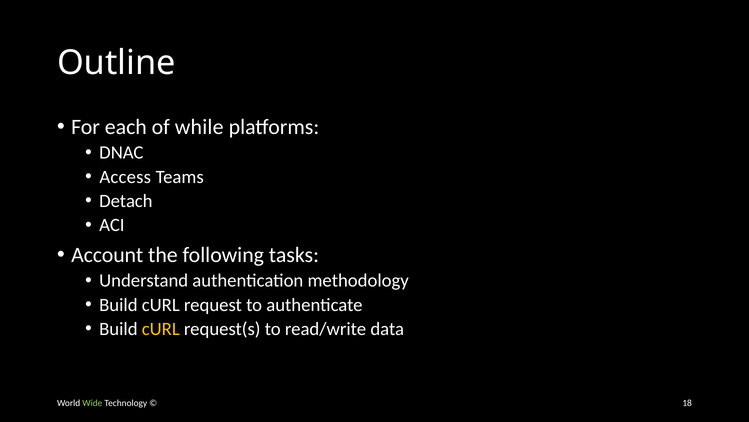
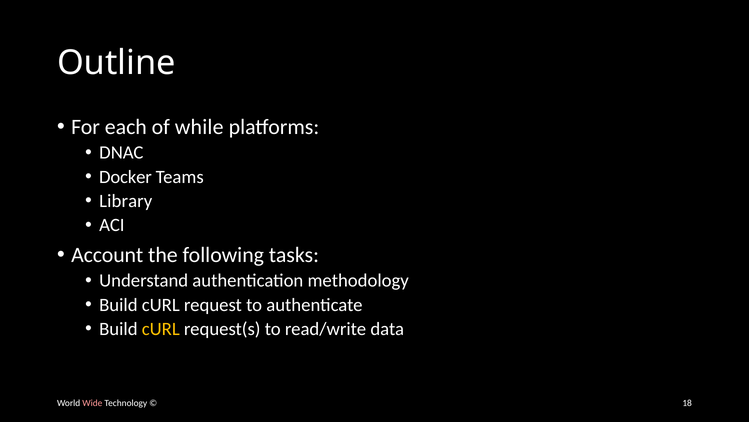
Access: Access -> Docker (125, 177)
Detach: Detach -> Library (126, 201)
Wide colour: light green -> pink (92, 402)
